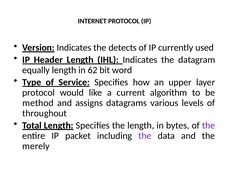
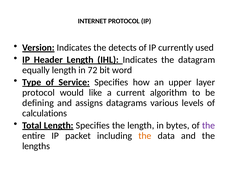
62: 62 -> 72 (93, 70)
method: method -> defining (38, 103)
throughout: throughout -> calculations (45, 113)
the colour: purple -> orange (145, 136)
merely: merely -> lengths (36, 146)
